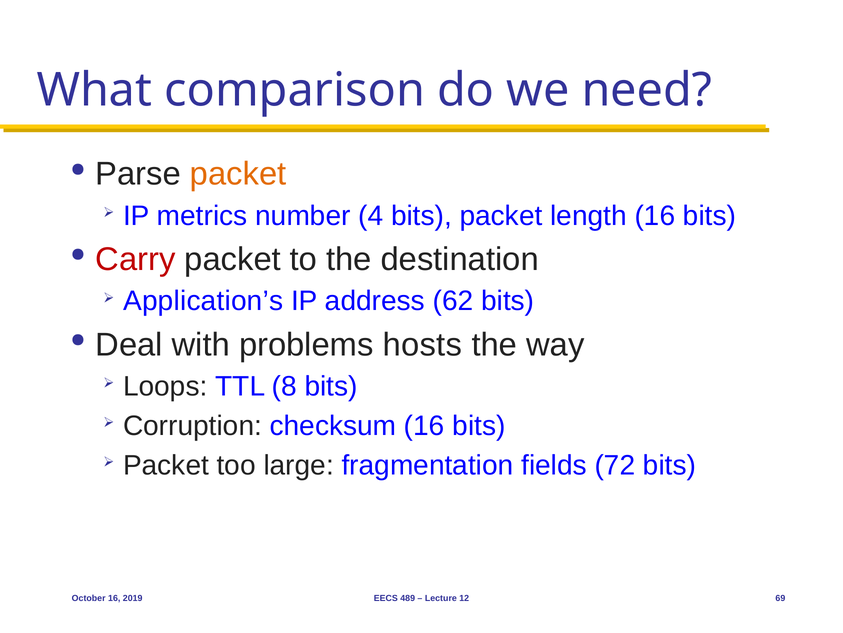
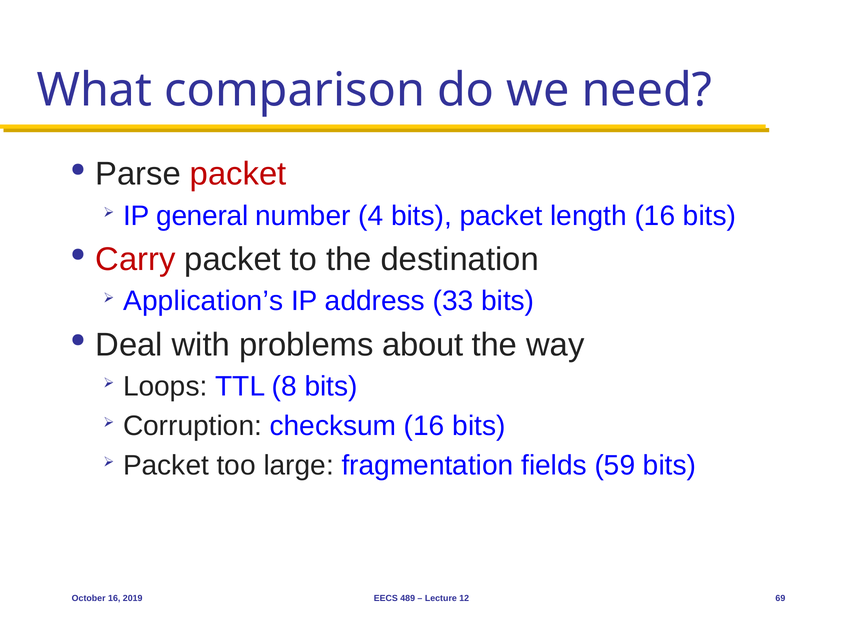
packet colour: orange -> red (238, 174)
metrics: metrics -> general (202, 216)
62: 62 -> 33 (453, 301)
hosts: hosts -> about (423, 344)
72: 72 -> 59 (615, 465)
